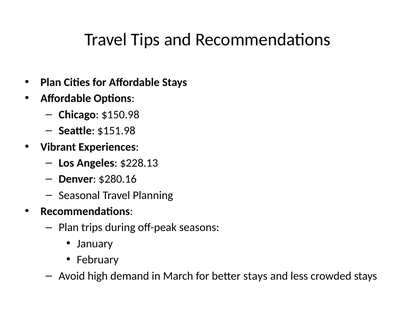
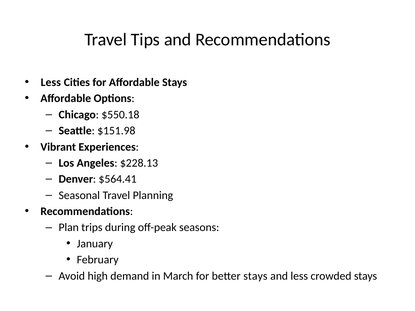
Plan: Plan -> Less (51, 82)
$150.98: $150.98 -> $550.18 (120, 115)
$280.16: $280.16 -> $564.41 (118, 179)
